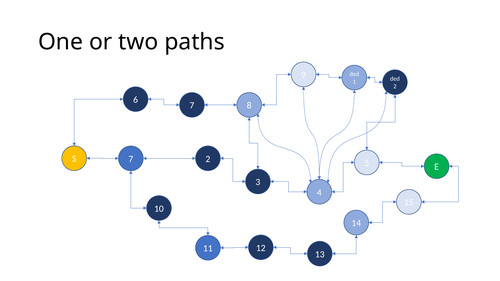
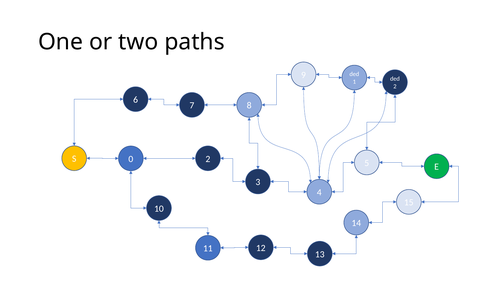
S 7: 7 -> 0 (131, 159)
